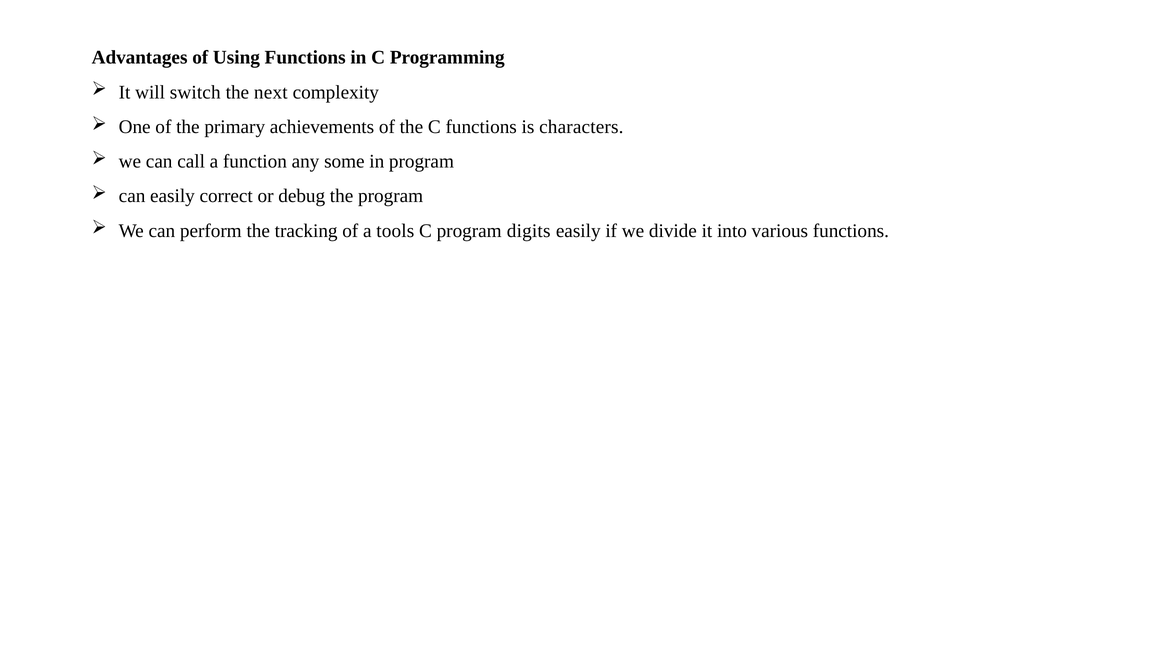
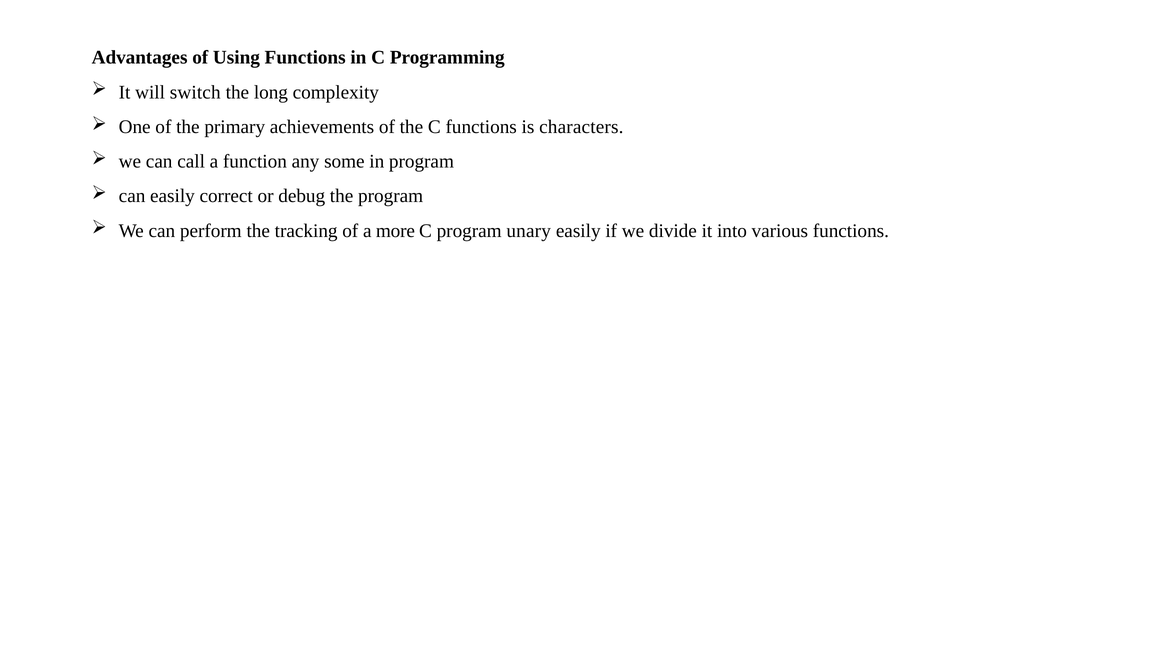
next: next -> long (271, 92)
tools: tools -> more (395, 231)
digits: digits -> unary (529, 231)
